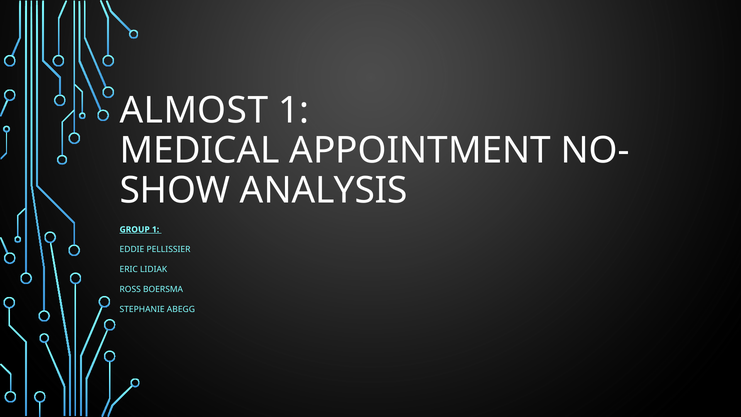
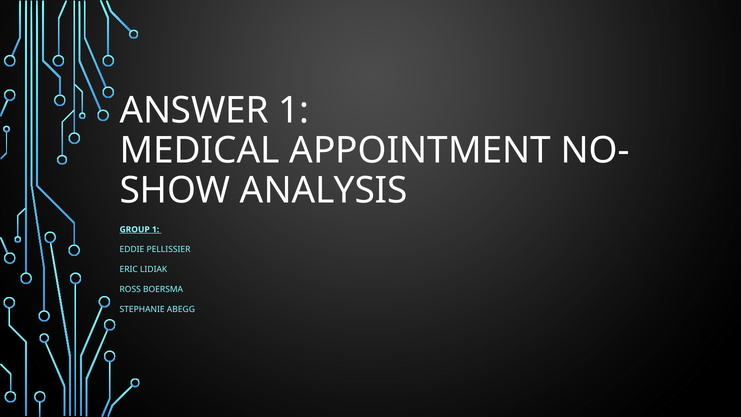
ALMOST: ALMOST -> ANSWER (194, 110)
